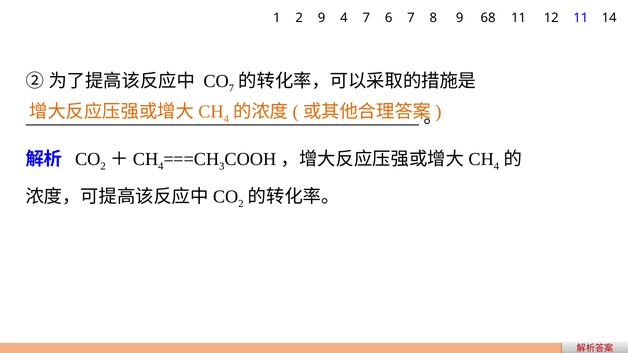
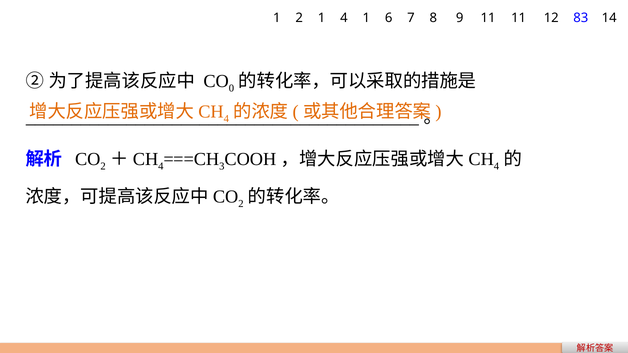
2 9: 9 -> 1 (322, 18)
4 7: 7 -> 1 (366, 18)
9 68: 68 -> 11 (488, 18)
12 11: 11 -> 83 (581, 18)
7: 7 -> 0 (231, 88)
